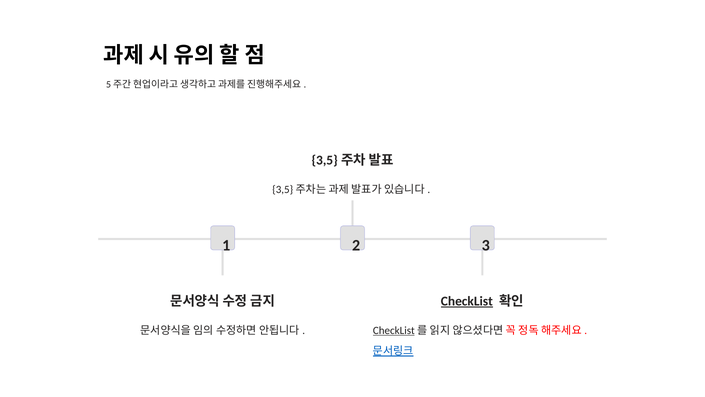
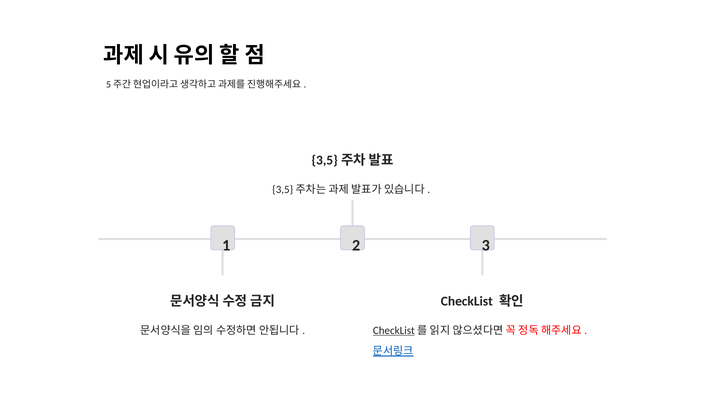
CheckList underline: present -> none (467, 301)
